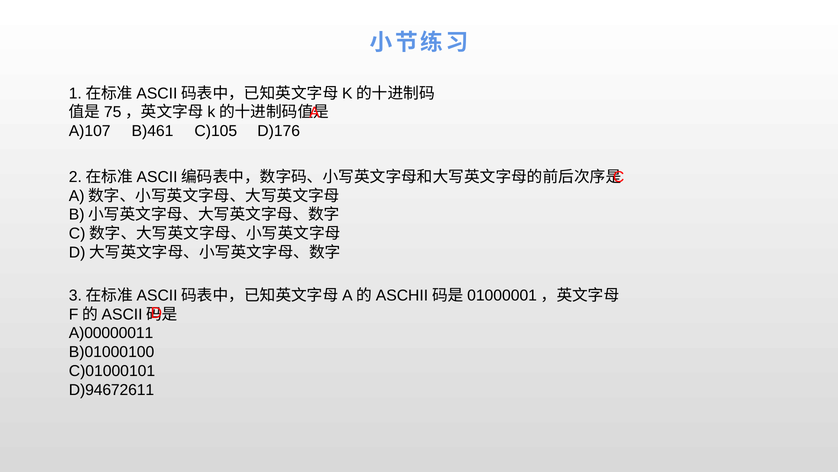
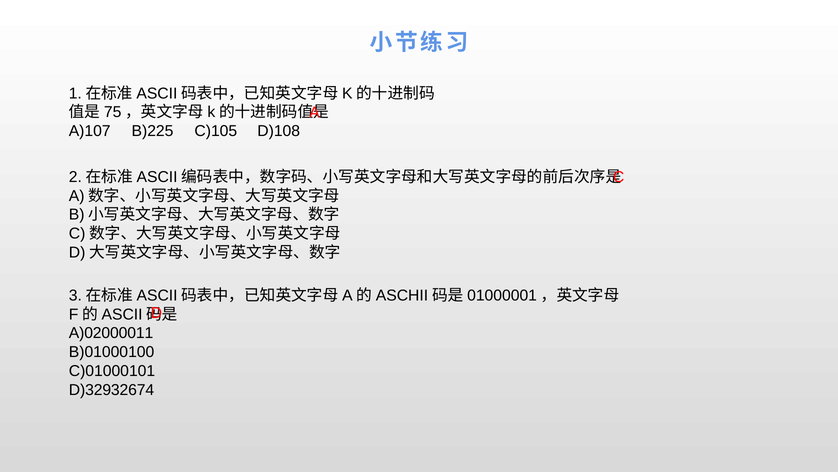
B)461: B)461 -> B)225 (153, 131)
D)176: D)176 -> D)108 (279, 131)
A)00000011: A)00000011 -> A)02000011 (111, 333)
D)94672611: D)94672611 -> D)32932674 (112, 389)
